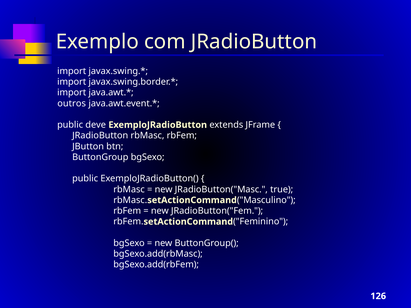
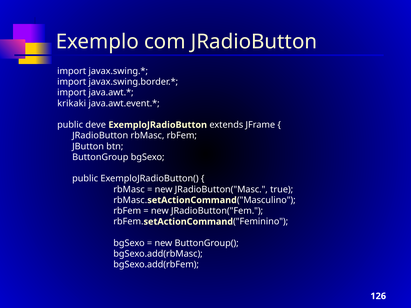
outros: outros -> krikaki (72, 103)
